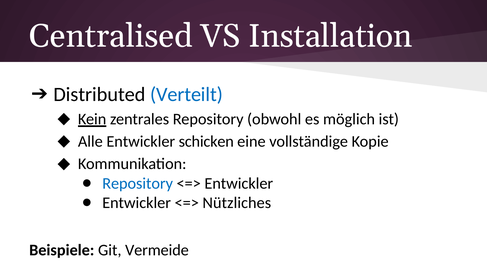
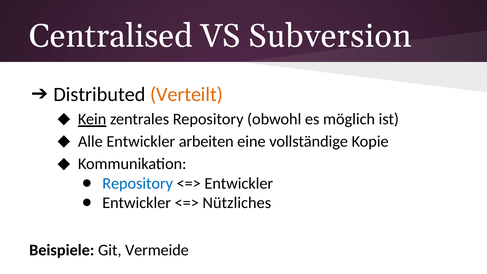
Installation: Installation -> Subversion (330, 36)
Verteilt colour: blue -> orange (186, 95)
schicken: schicken -> arbeiten (206, 142)
